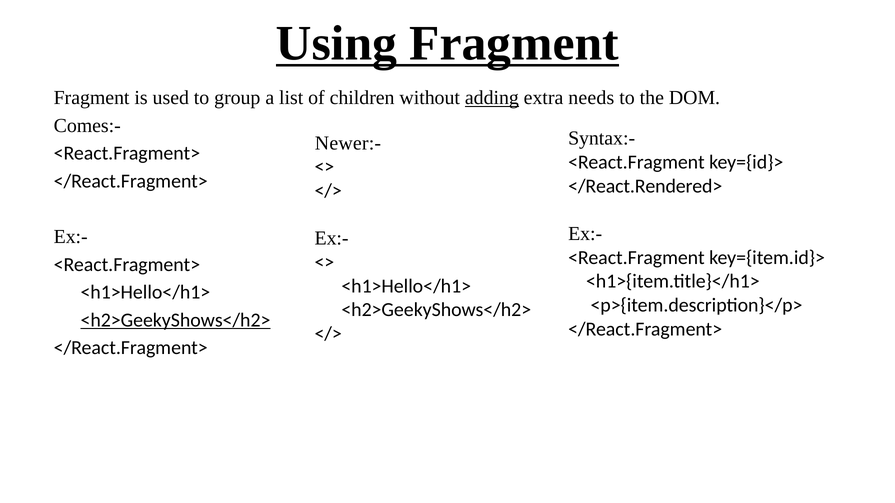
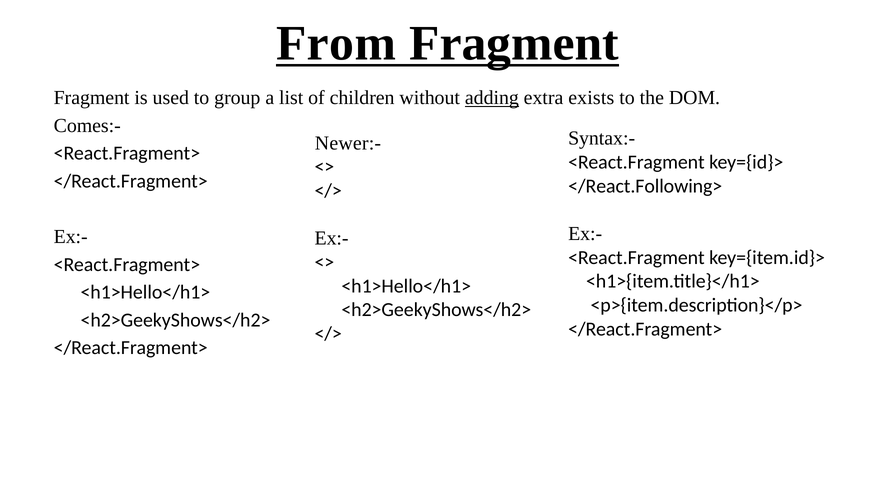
Using: Using -> From (336, 44)
needs: needs -> exists (591, 98)
</React.Rendered>: </React.Rendered> -> </React.Following> (645, 186)
<h2>GeekyShows</h2> underline: present -> none (175, 320)
